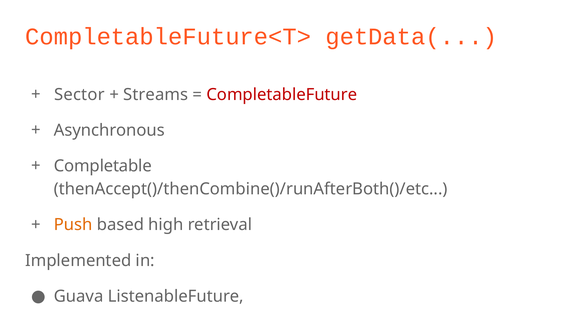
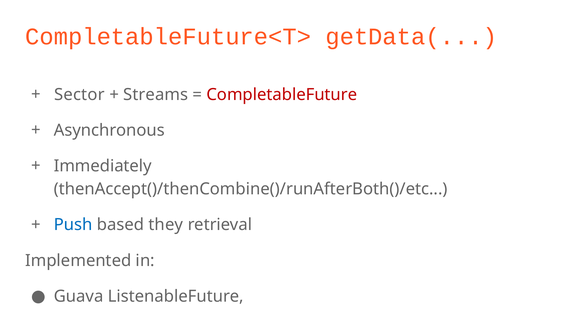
Completable: Completable -> Immediately (103, 166)
Push colour: orange -> blue (73, 225)
high: high -> they (166, 225)
